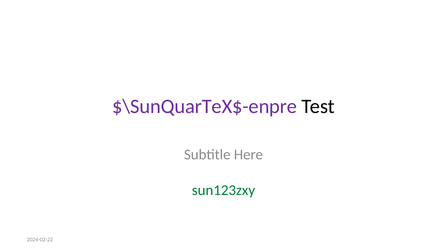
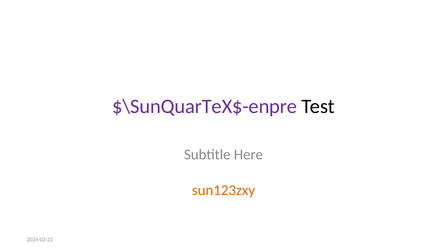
sun123zxy colour: green -> orange (224, 190)
